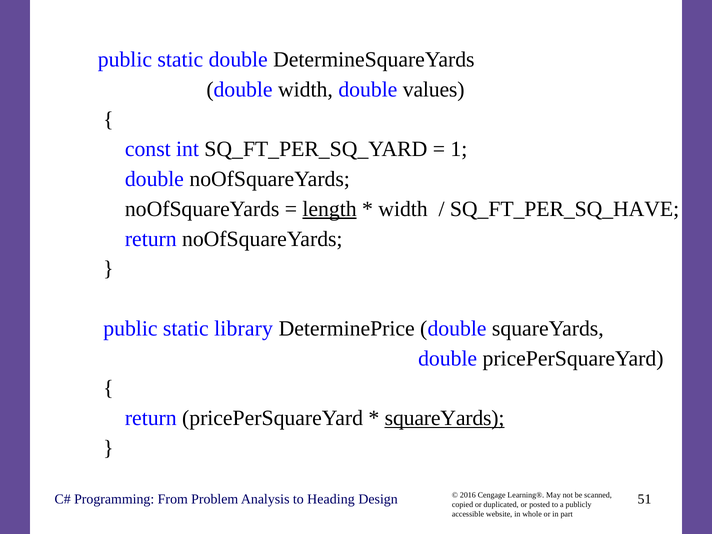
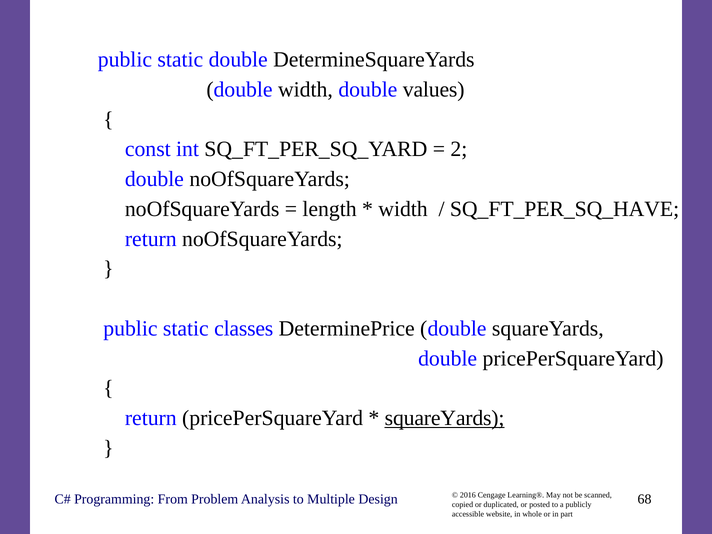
1: 1 -> 2 (459, 149)
length underline: present -> none (330, 209)
library: library -> classes (244, 328)
Heading: Heading -> Multiple (331, 499)
51: 51 -> 68 (645, 499)
